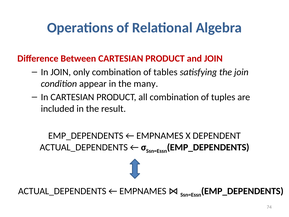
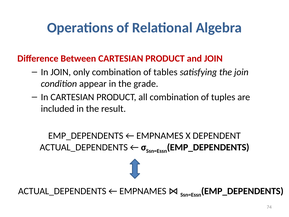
many: many -> grade (146, 84)
